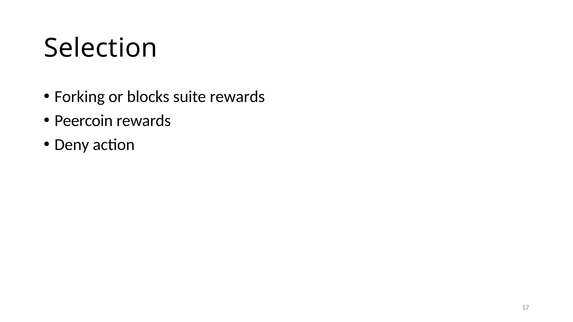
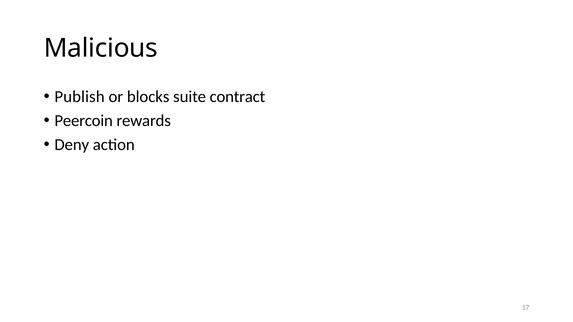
Selection: Selection -> Malicious (101, 48)
Forking: Forking -> Publish (80, 97)
suite rewards: rewards -> contract (237, 97)
